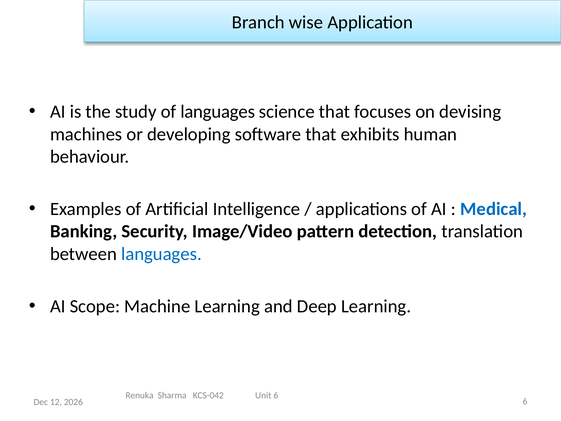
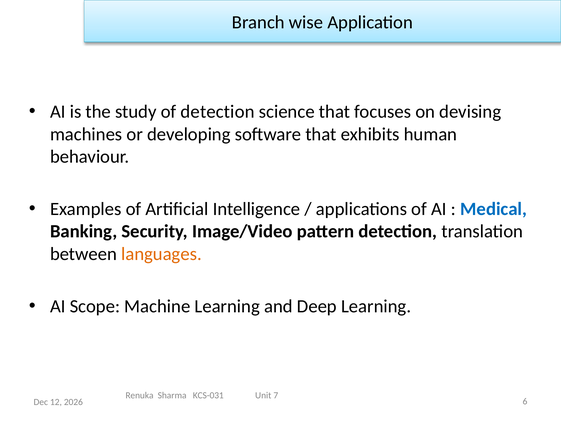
of languages: languages -> detection (218, 112)
languages colour: blue -> orange (161, 254)
KCS-042: KCS-042 -> KCS-031 (208, 395)
Unit 6: 6 -> 7 (276, 395)
